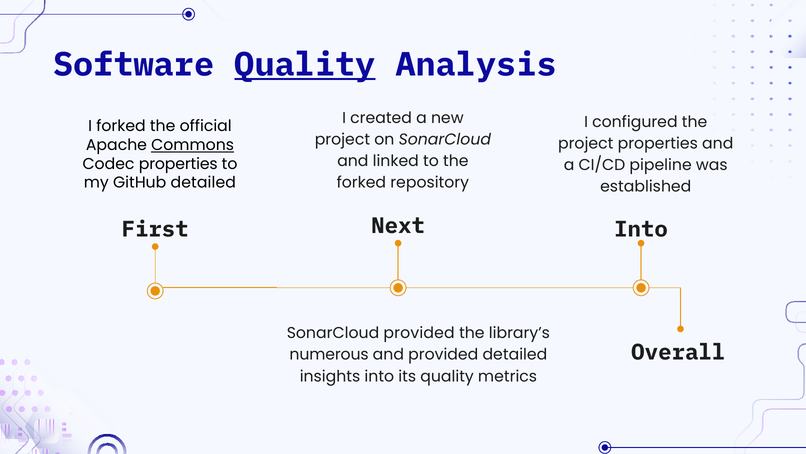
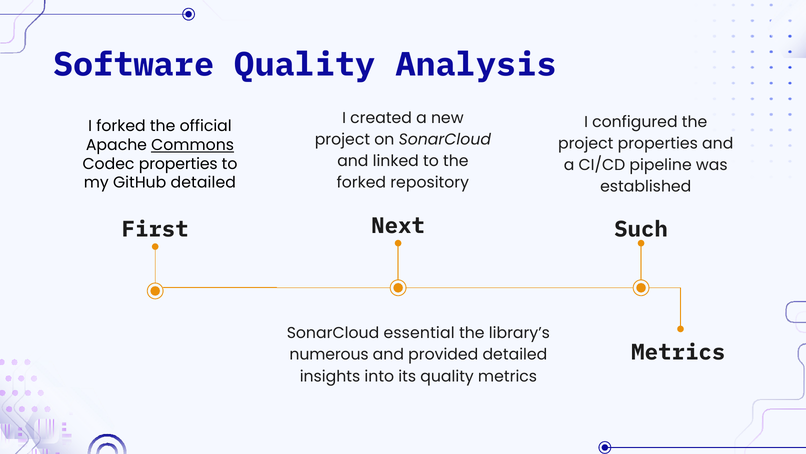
Quality underline: present -> none (305, 65)
Next Into: Into -> Such (641, 229)
SonarCloud provided: provided -> essential (419, 333)
Overall: Overall -> Metrics (678, 352)
